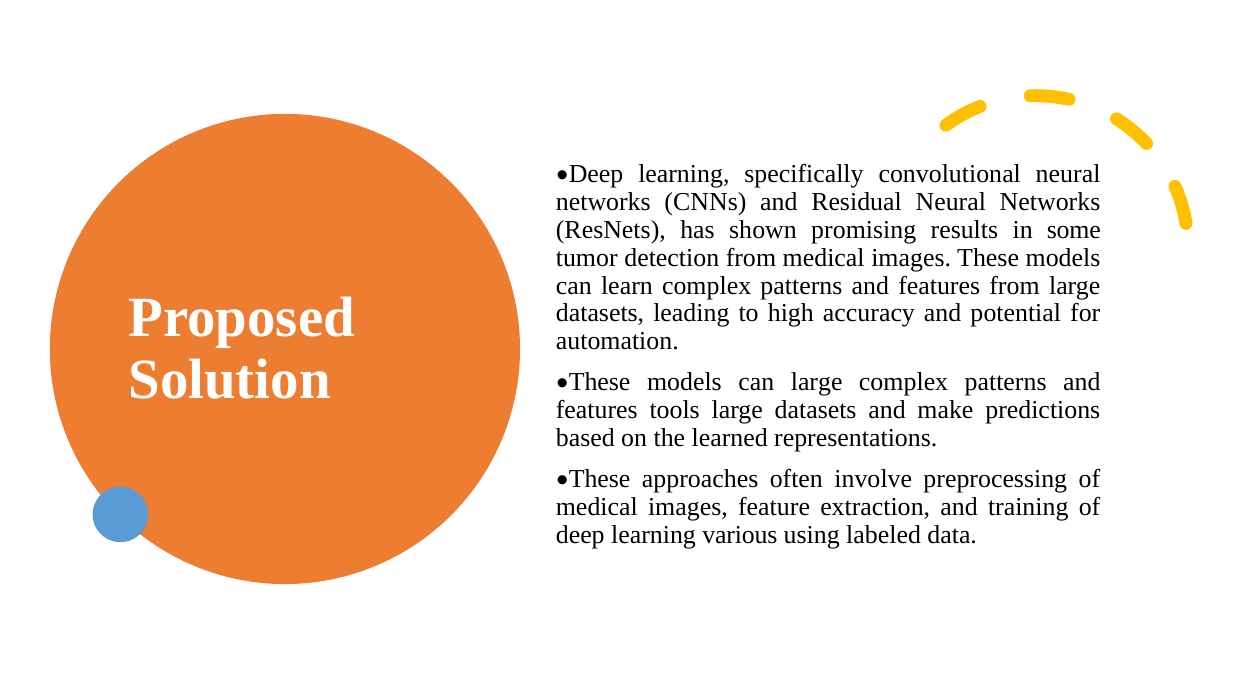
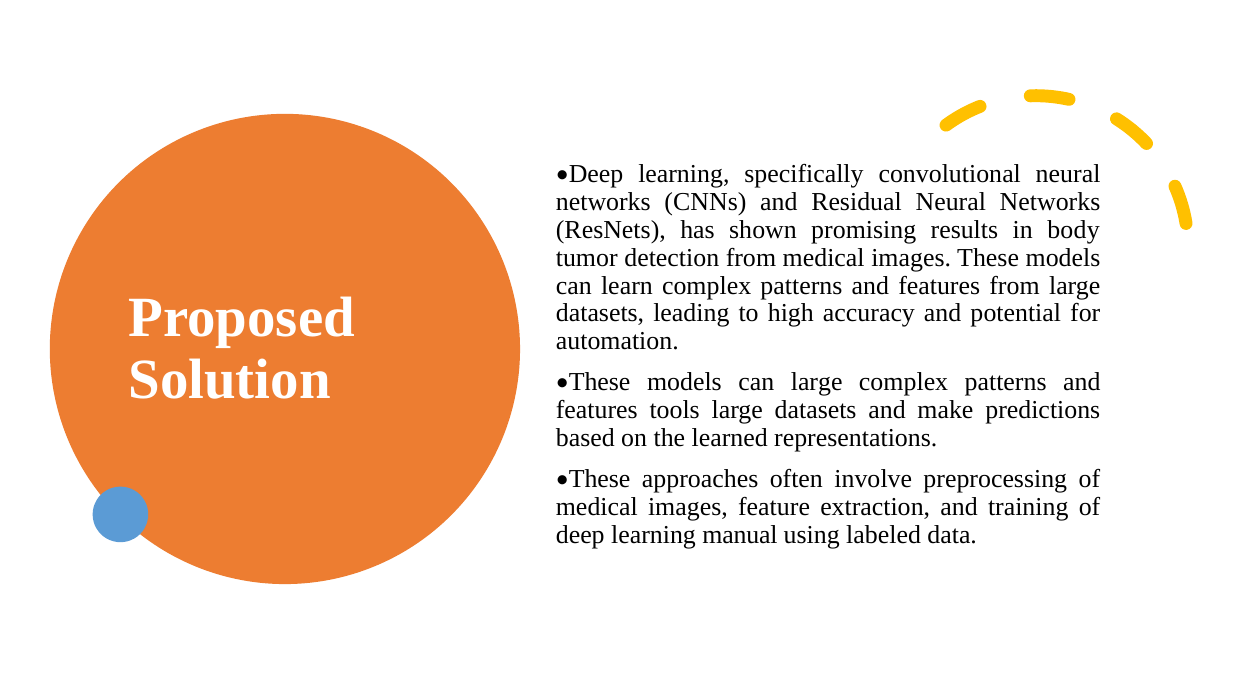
some: some -> body (1074, 230)
various: various -> manual (740, 535)
